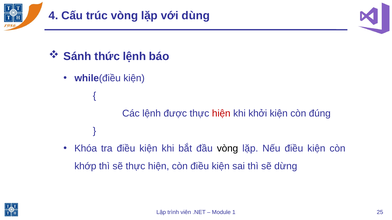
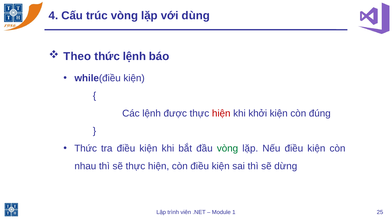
Sánh: Sánh -> Theo (77, 56)
Khóa: Khóa -> Thức (86, 149)
vòng colour: black -> green (228, 149)
khớp: khớp -> nhau (85, 166)
